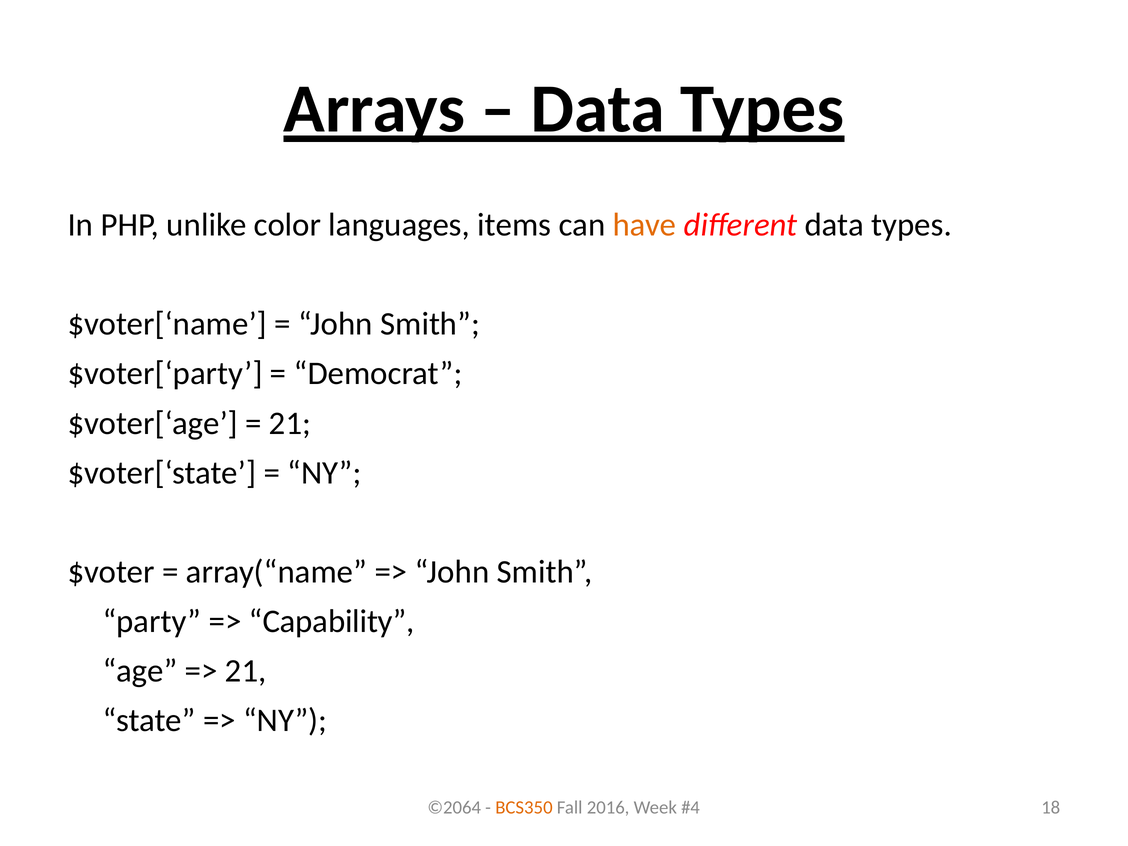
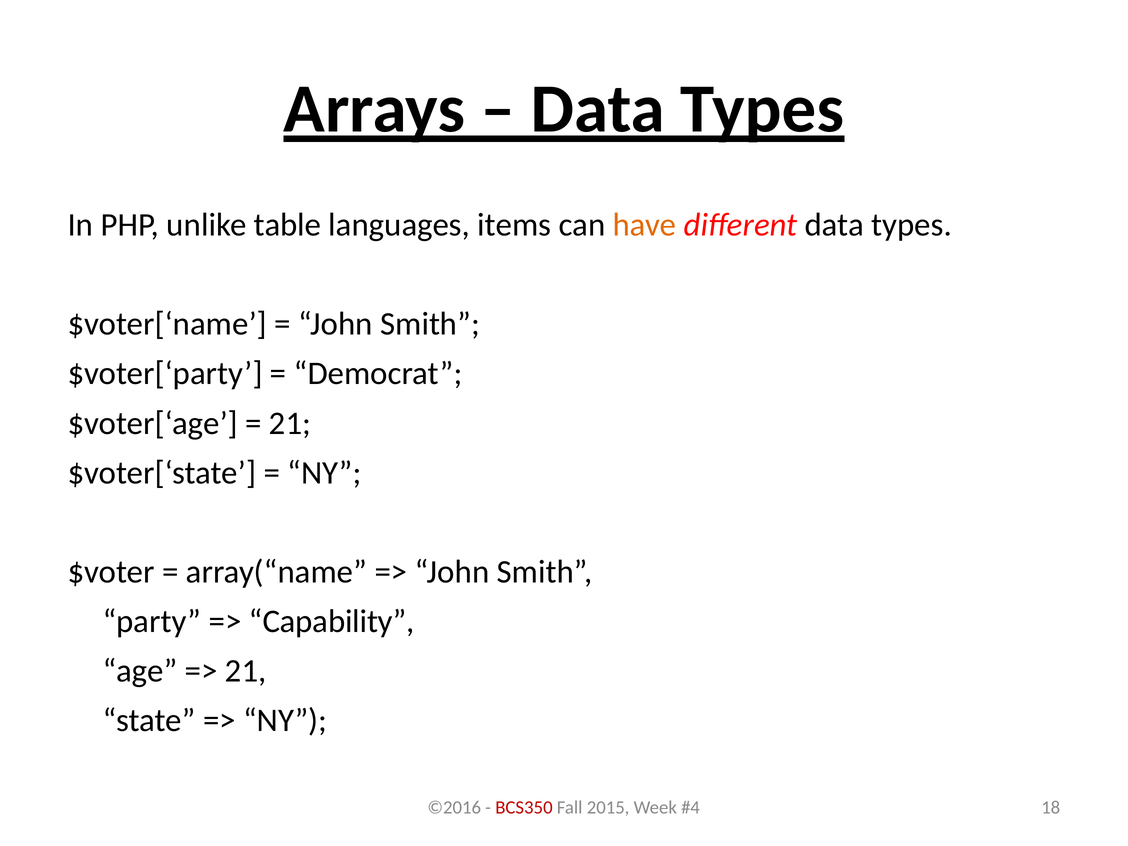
color: color -> table (287, 225)
©2064: ©2064 -> ©2016 (454, 808)
BCS350 colour: orange -> red (524, 808)
2016: 2016 -> 2015 (608, 808)
